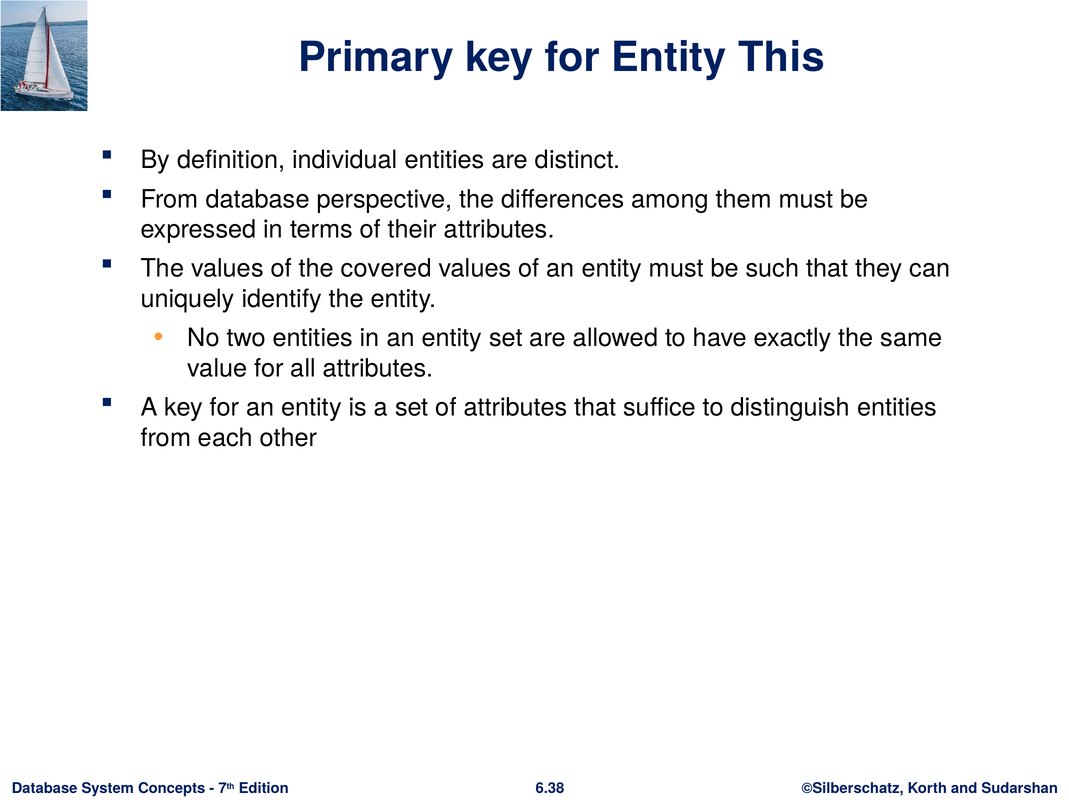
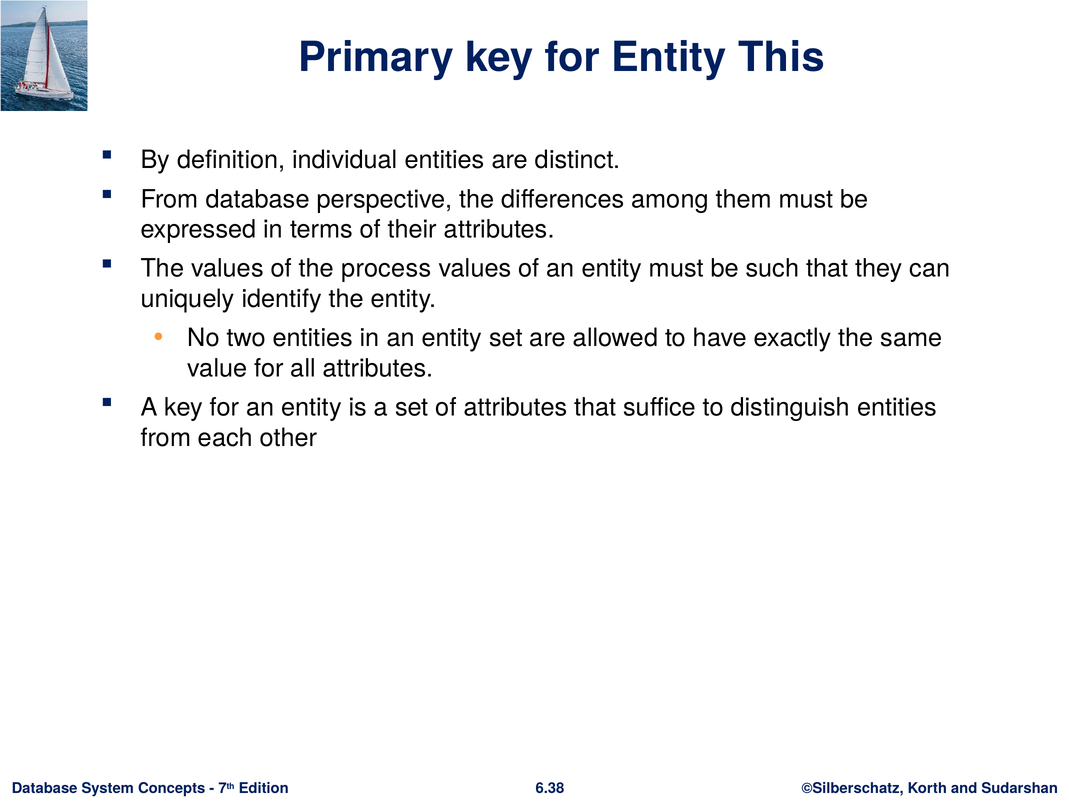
covered: covered -> process (386, 269)
